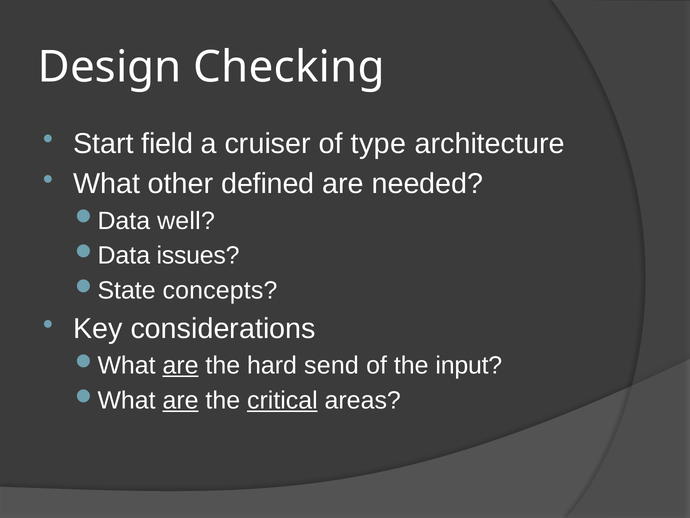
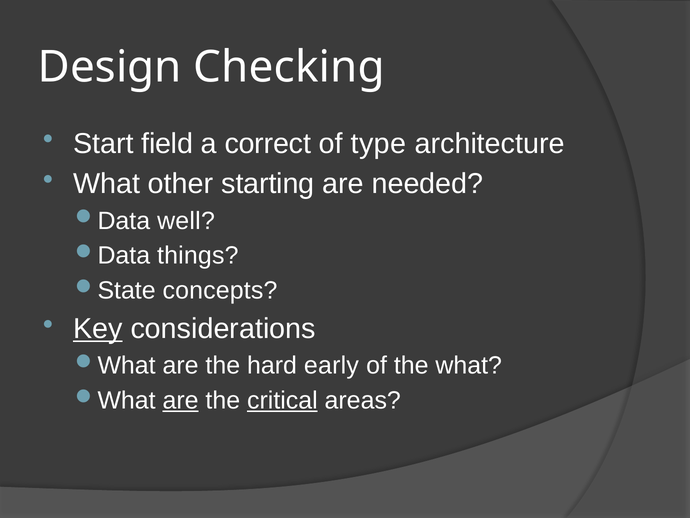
cruiser: cruiser -> correct (268, 143)
defined: defined -> starting (268, 184)
issues: issues -> things (198, 255)
Key underline: none -> present (98, 328)
are underline: present -> none (181, 365)
send: send -> early (331, 365)
the input: input -> what (469, 365)
